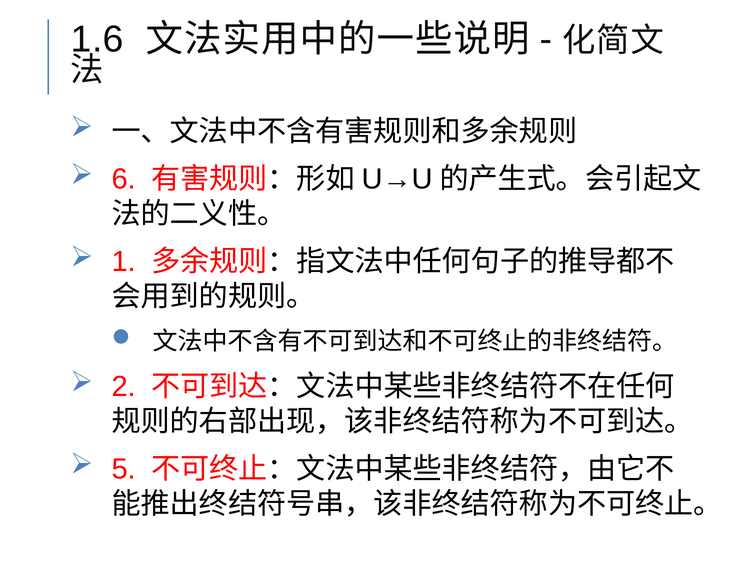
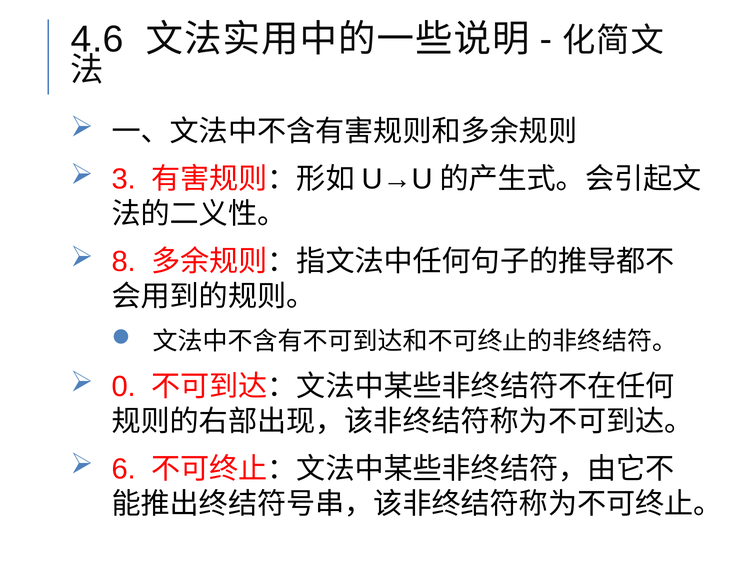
1.6: 1.6 -> 4.6 (97, 40)
6: 6 -> 3 (124, 179)
1: 1 -> 8 (124, 262)
2: 2 -> 0 (124, 386)
5: 5 -> 6 (124, 469)
